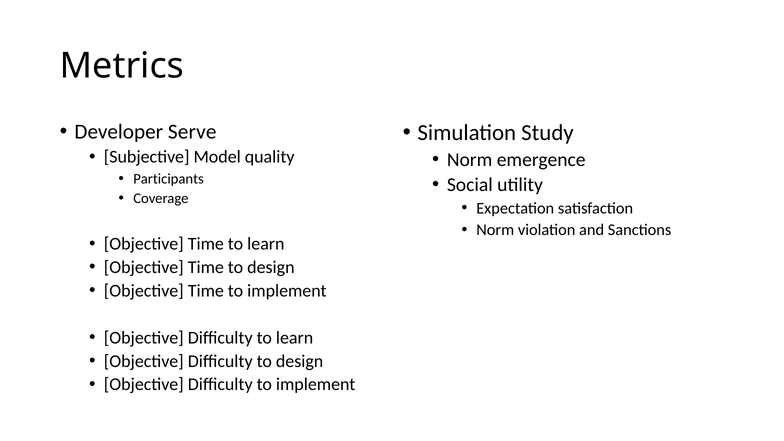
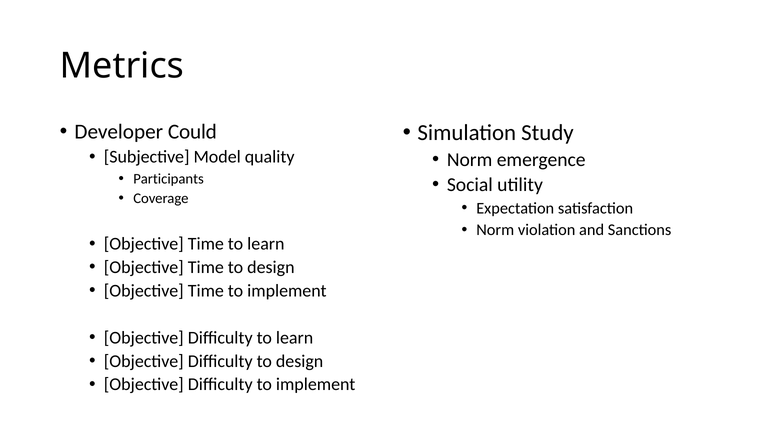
Serve: Serve -> Could (192, 132)
